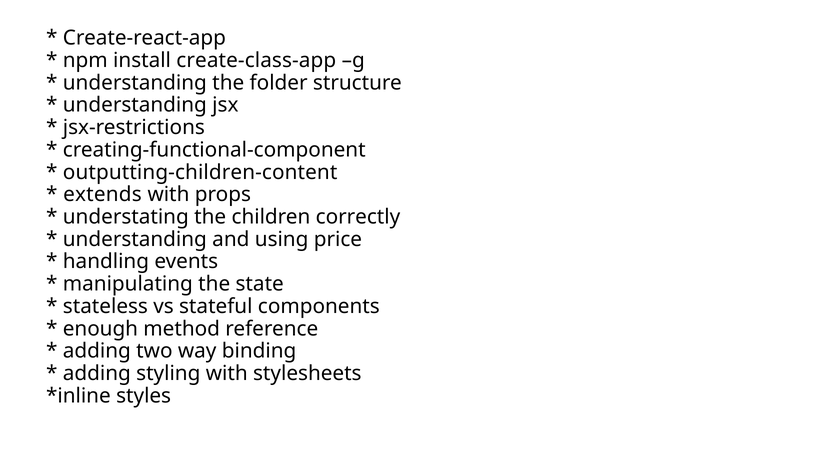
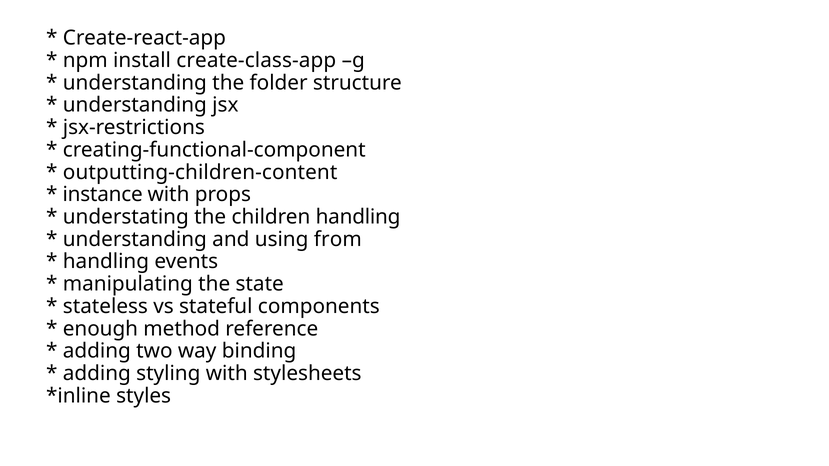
extends: extends -> instance (103, 195)
children correctly: correctly -> handling (358, 217)
price: price -> from (338, 239)
